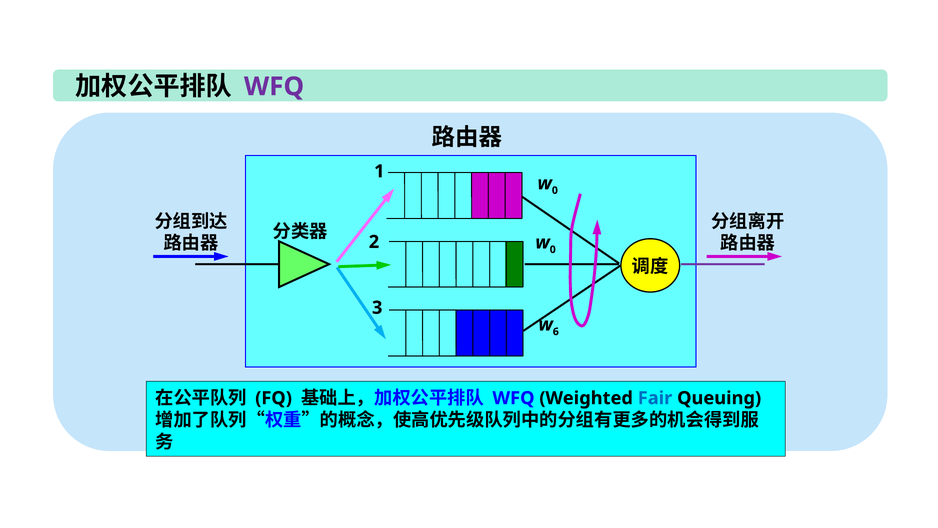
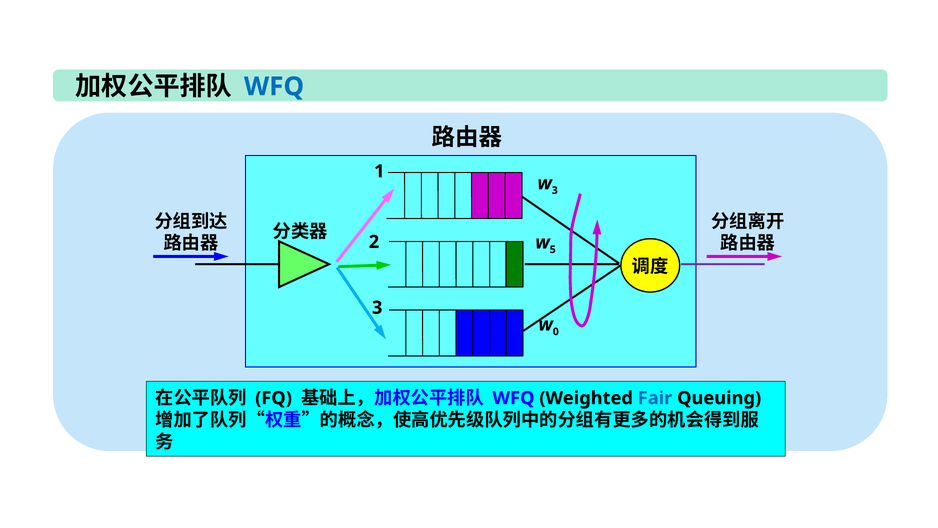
WFQ colour: purple -> blue (274, 87)
0: 0 -> 3 (555, 190)
0: 0 -> 5 (553, 249)
6: 6 -> 0 (556, 331)
